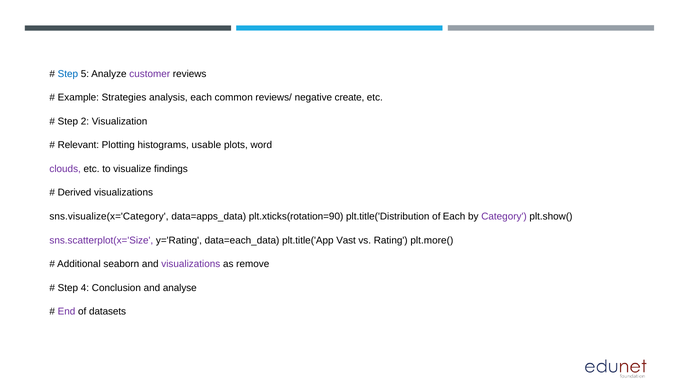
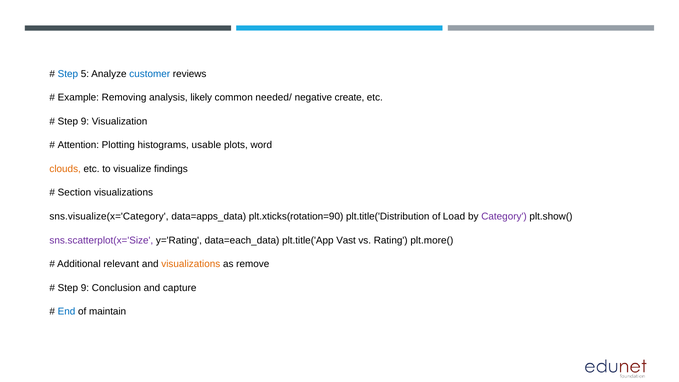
customer colour: purple -> blue (150, 74)
Strategies: Strategies -> Removing (124, 98)
analysis each: each -> likely (201, 98)
reviews/: reviews/ -> needed/ (274, 98)
2: 2 -> 9 (85, 121)
Relevant: Relevant -> Attention (78, 145)
clouds colour: purple -> orange (65, 169)
Derived: Derived -> Section (74, 193)
of Each: Each -> Load (454, 216)
seaborn: seaborn -> relevant (121, 264)
visualizations colour: purple -> orange (191, 264)
4: 4 -> 9 (85, 288)
analyse: analyse -> capture (180, 288)
End colour: purple -> blue (66, 312)
datasets: datasets -> maintain (108, 312)
